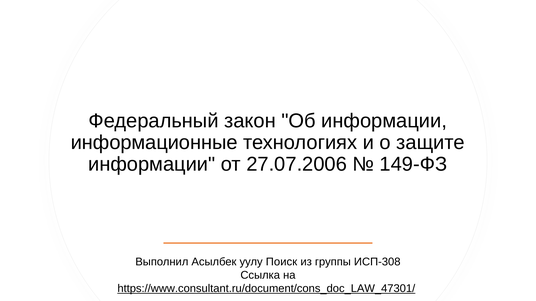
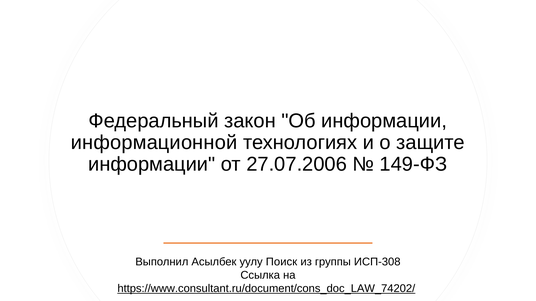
информационные: информационные -> информационной (154, 143)
https://www.consultant.ru/document/cons_doc_LAW_47301/: https://www.consultant.ru/document/cons_doc_LAW_47301/ -> https://www.consultant.ru/document/cons_doc_LAW_74202/ (266, 289)
